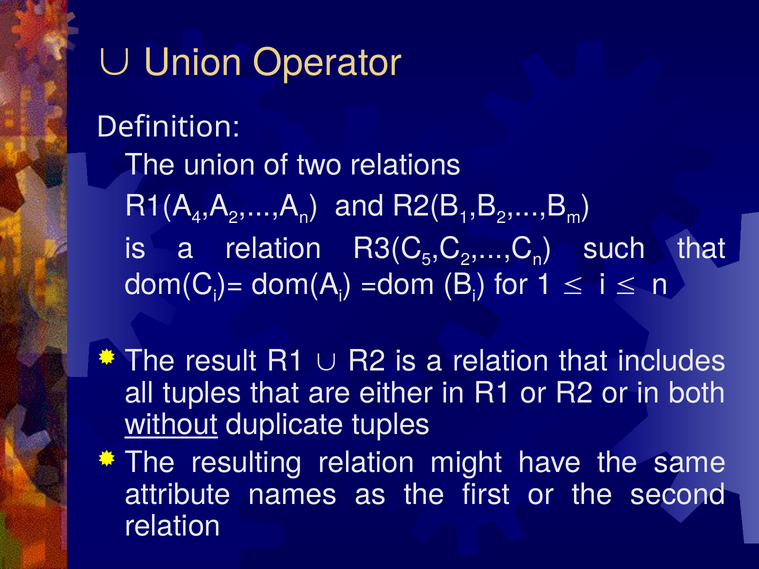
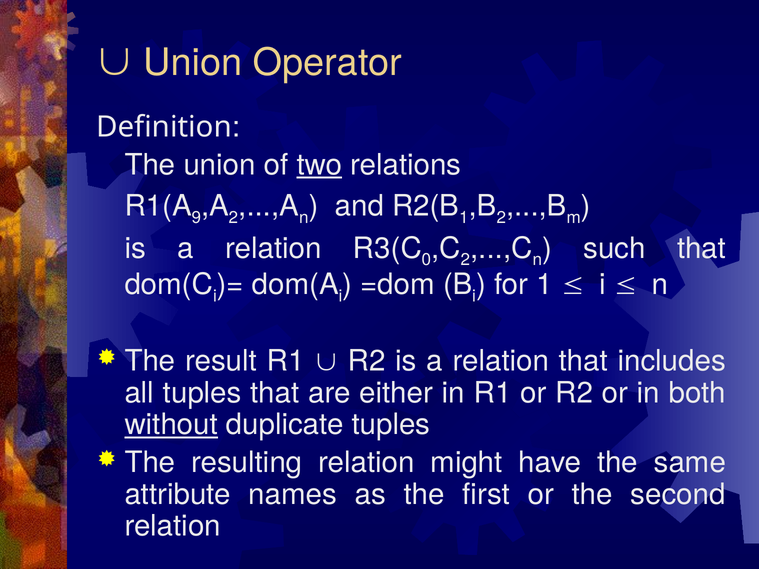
two underline: none -> present (319, 165)
4: 4 -> 9 (196, 218)
5: 5 -> 0 (427, 260)
